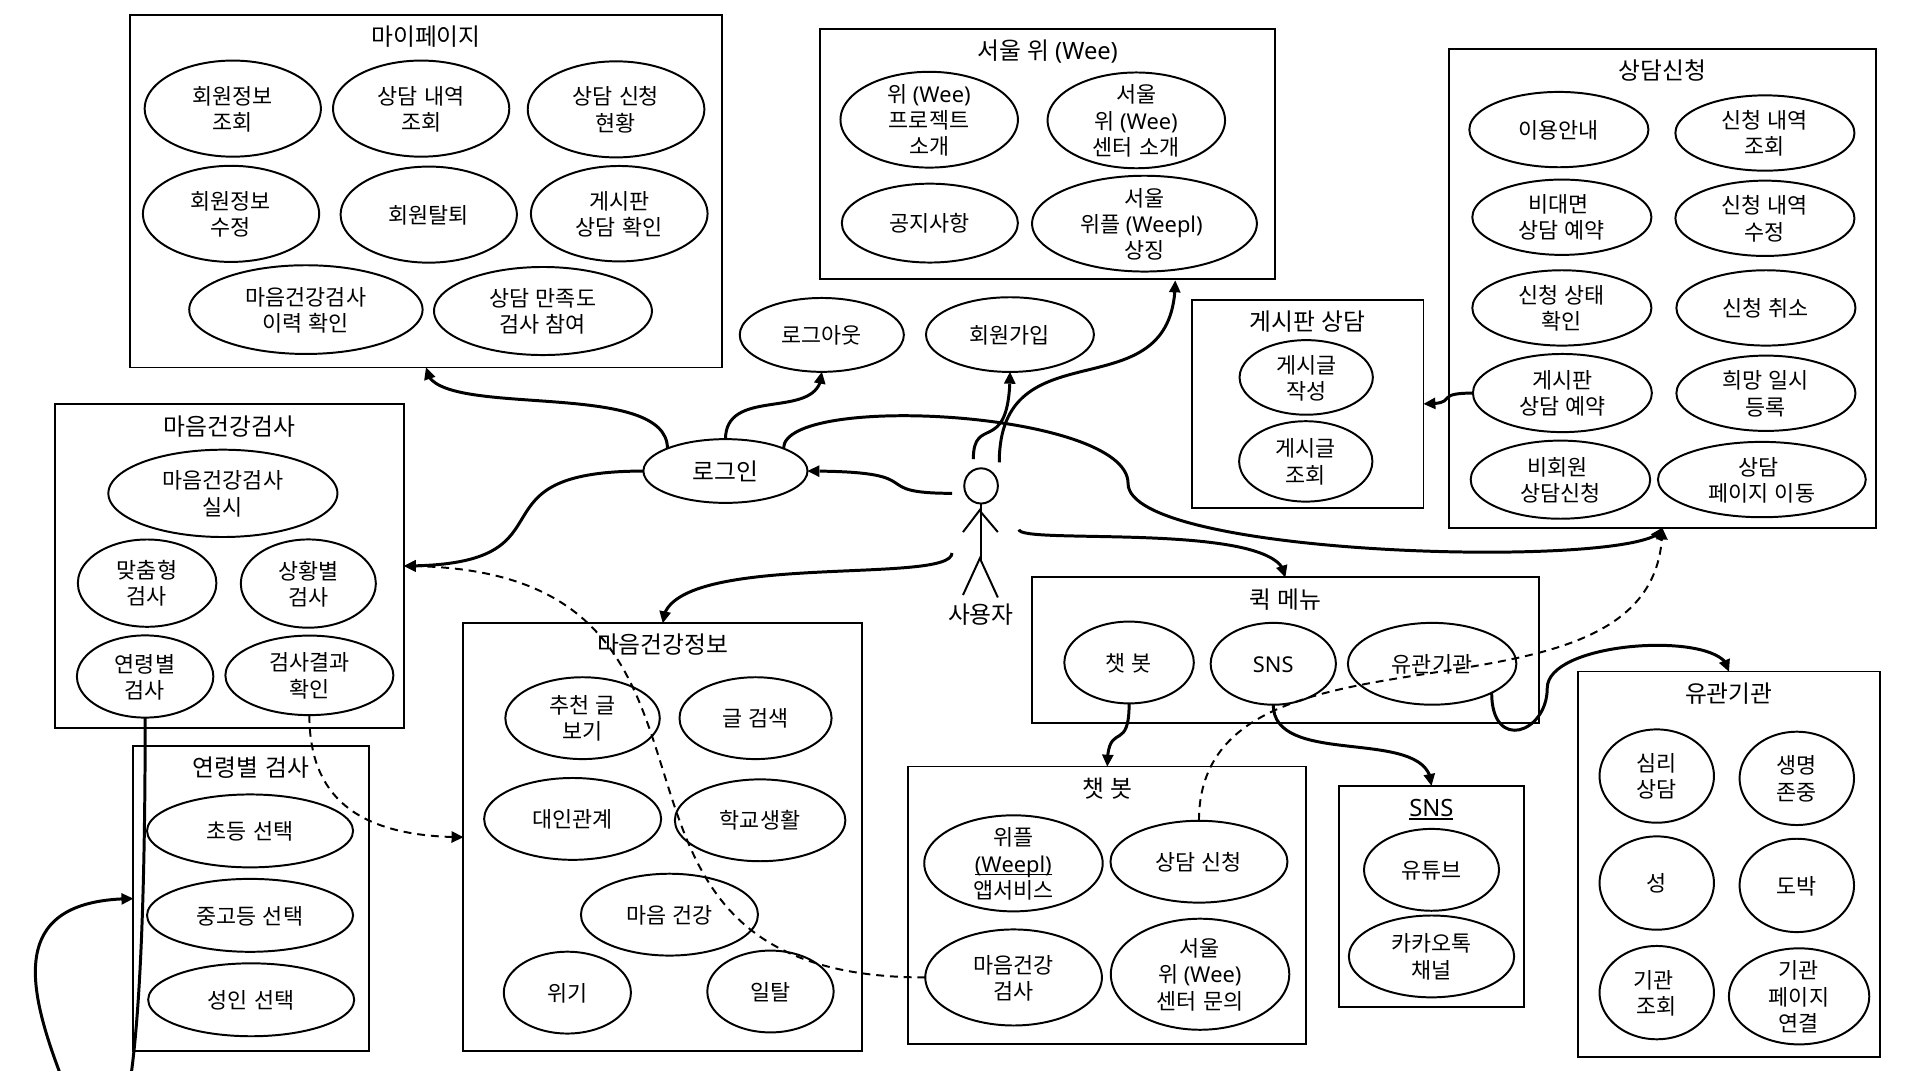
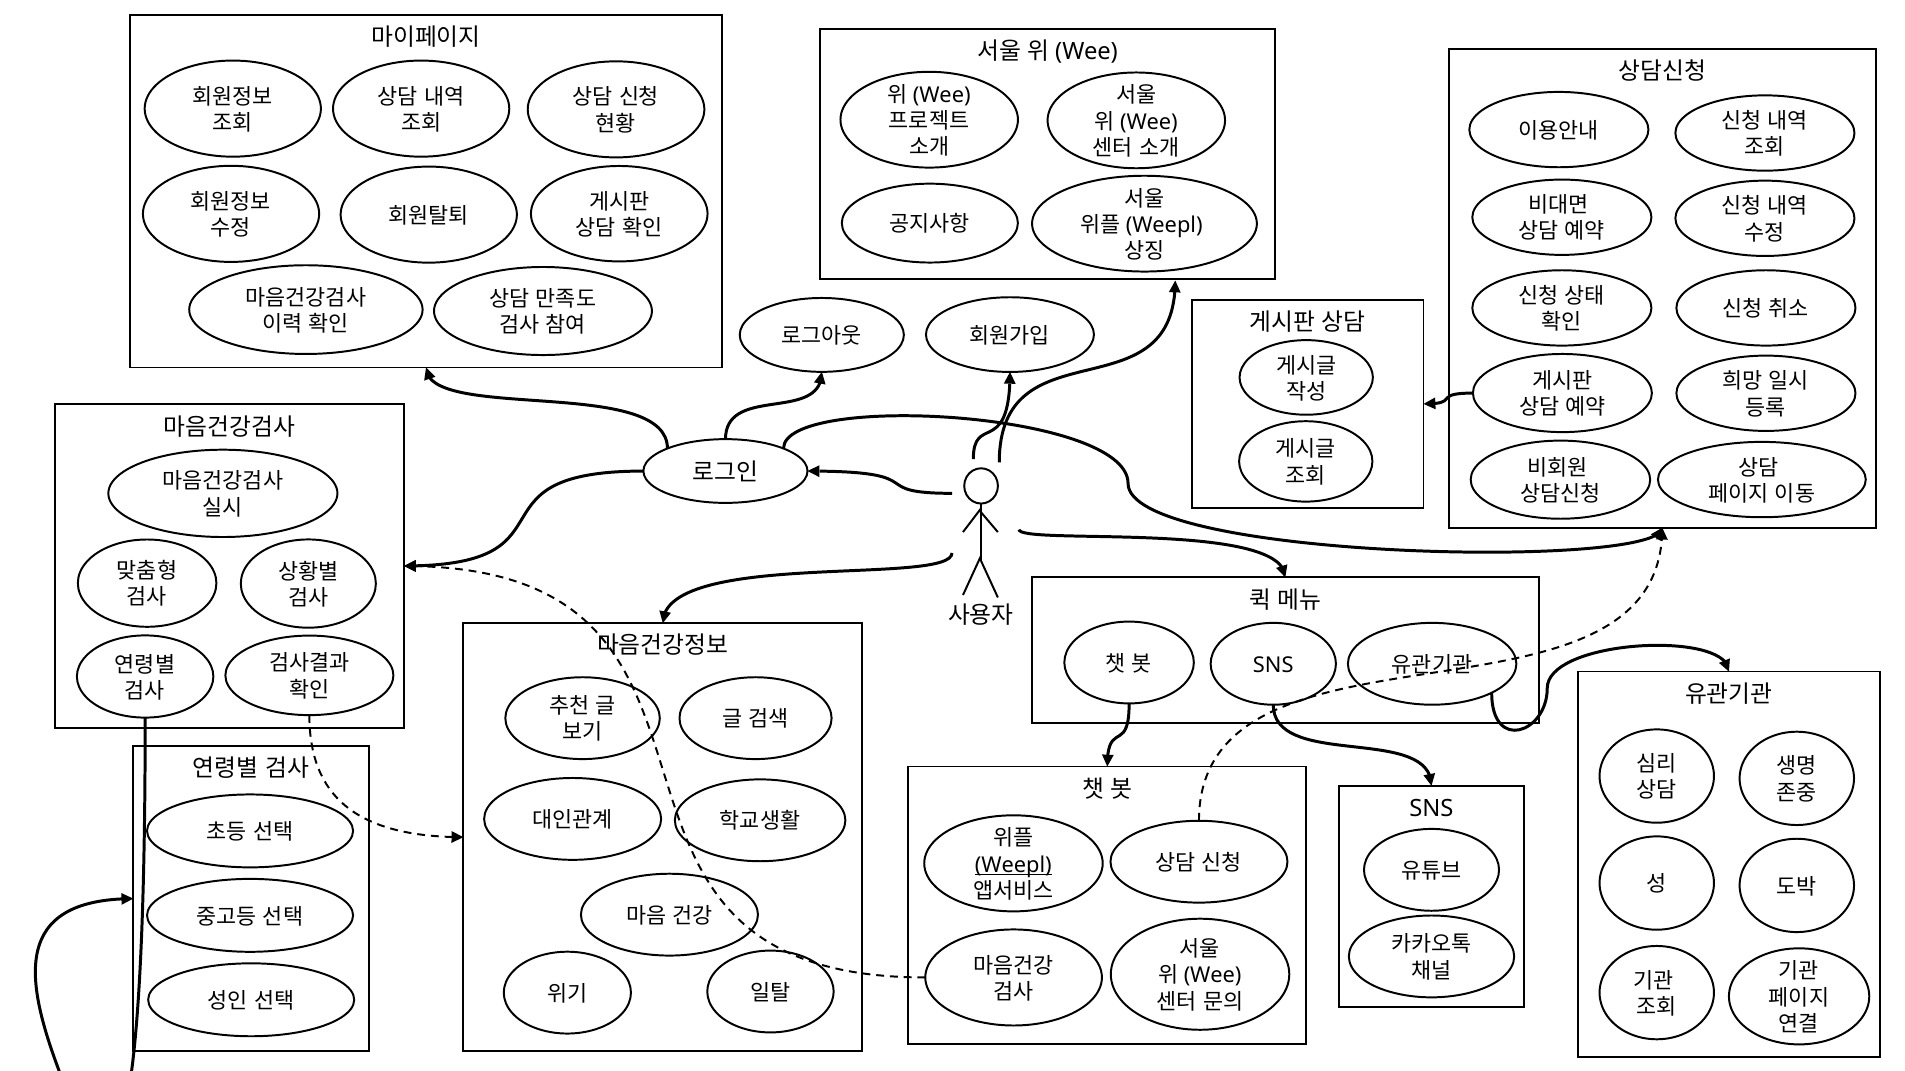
SNS underline: present -> none (1431, 809)
